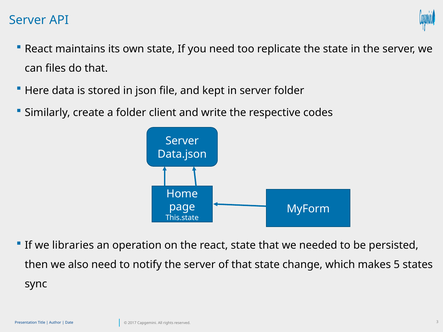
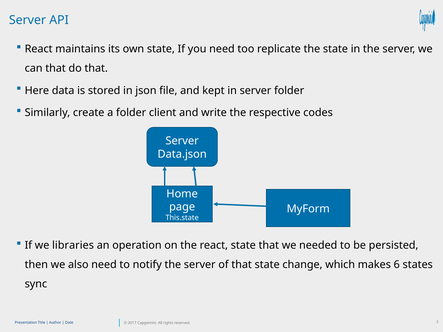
can files: files -> that (56, 68)
5: 5 -> 6 (397, 265)
